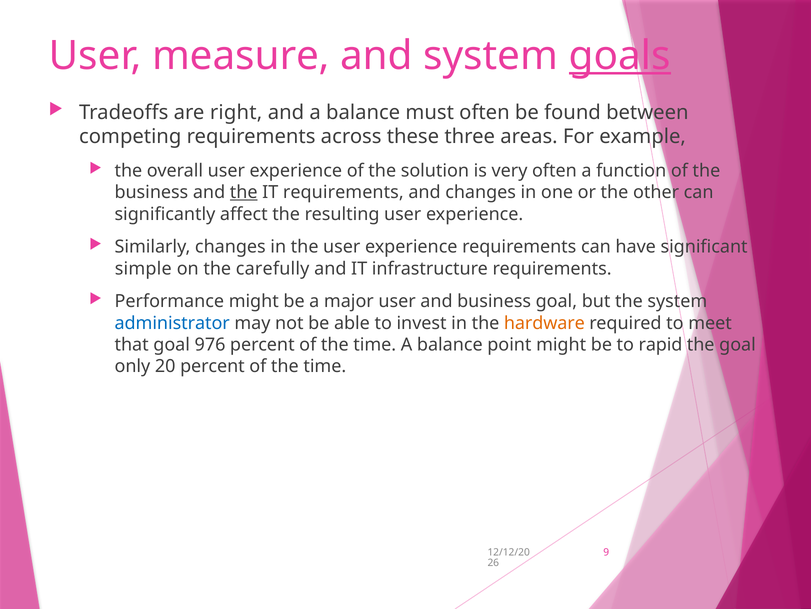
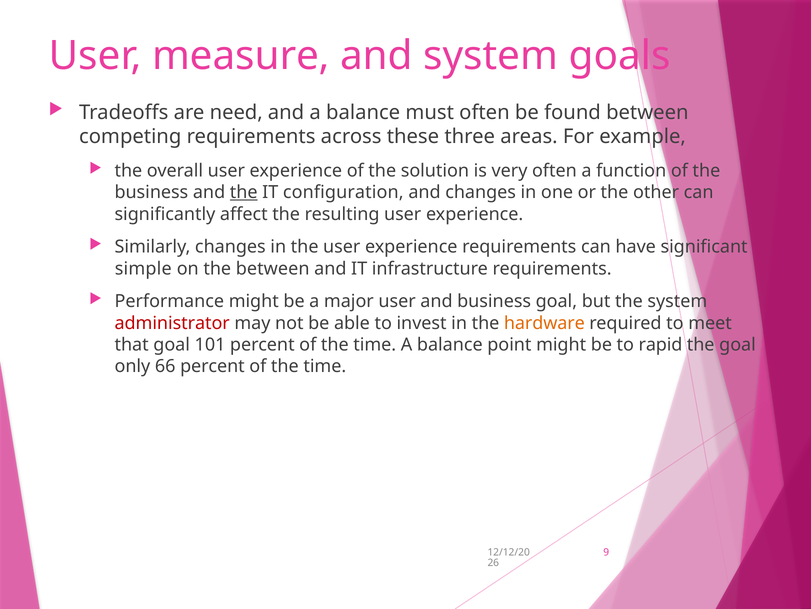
goals underline: present -> none (620, 56)
right: right -> need (236, 112)
IT requirements: requirements -> configuration (343, 192)
the carefully: carefully -> between (273, 268)
administrator colour: blue -> red (172, 323)
976: 976 -> 101 (210, 344)
20: 20 -> 66 (165, 366)
